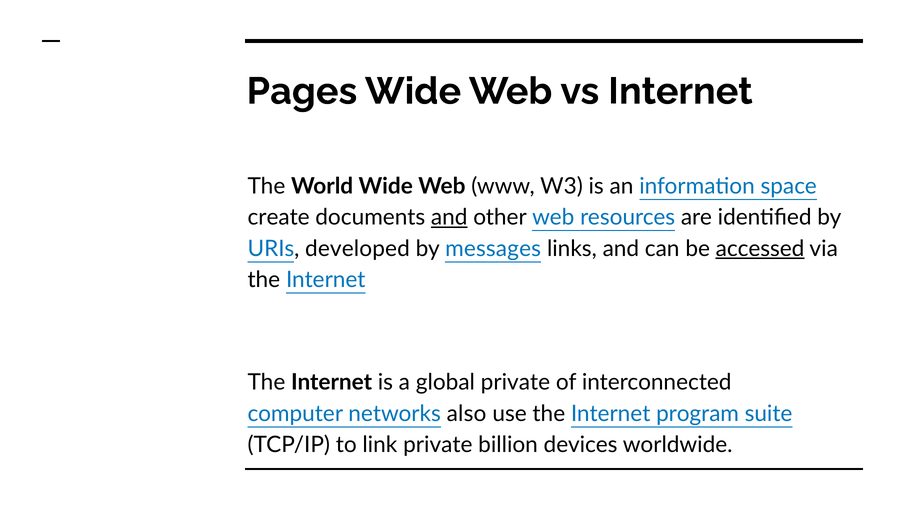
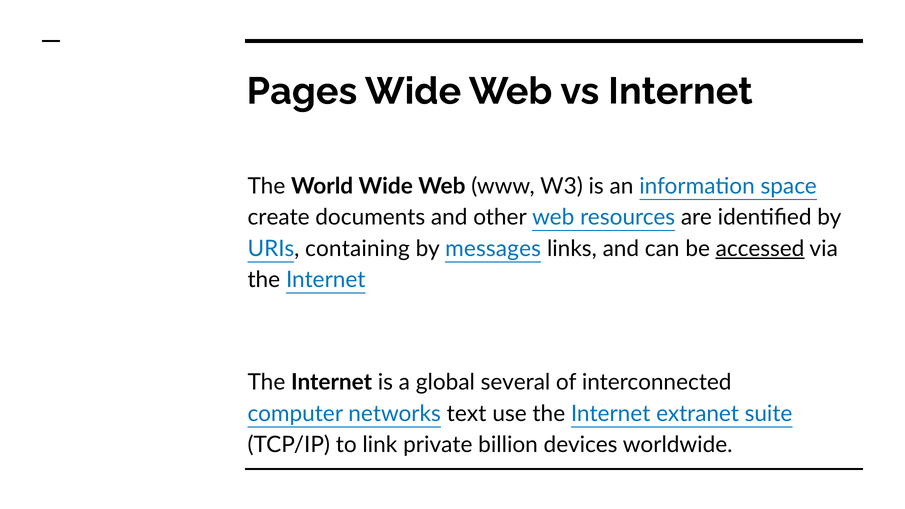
and underline: present -> none (449, 217)
developed: developed -> containing (357, 249)
global private: private -> several (515, 382)
also: also -> text (467, 414)
program: program -> extranet (698, 414)
